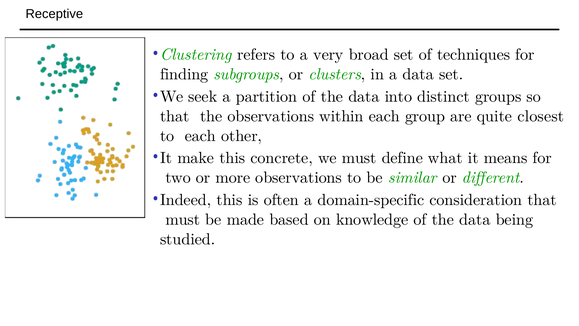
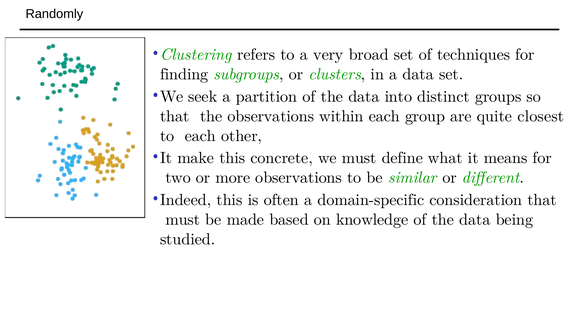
Receptive: Receptive -> Randomly (54, 14)
